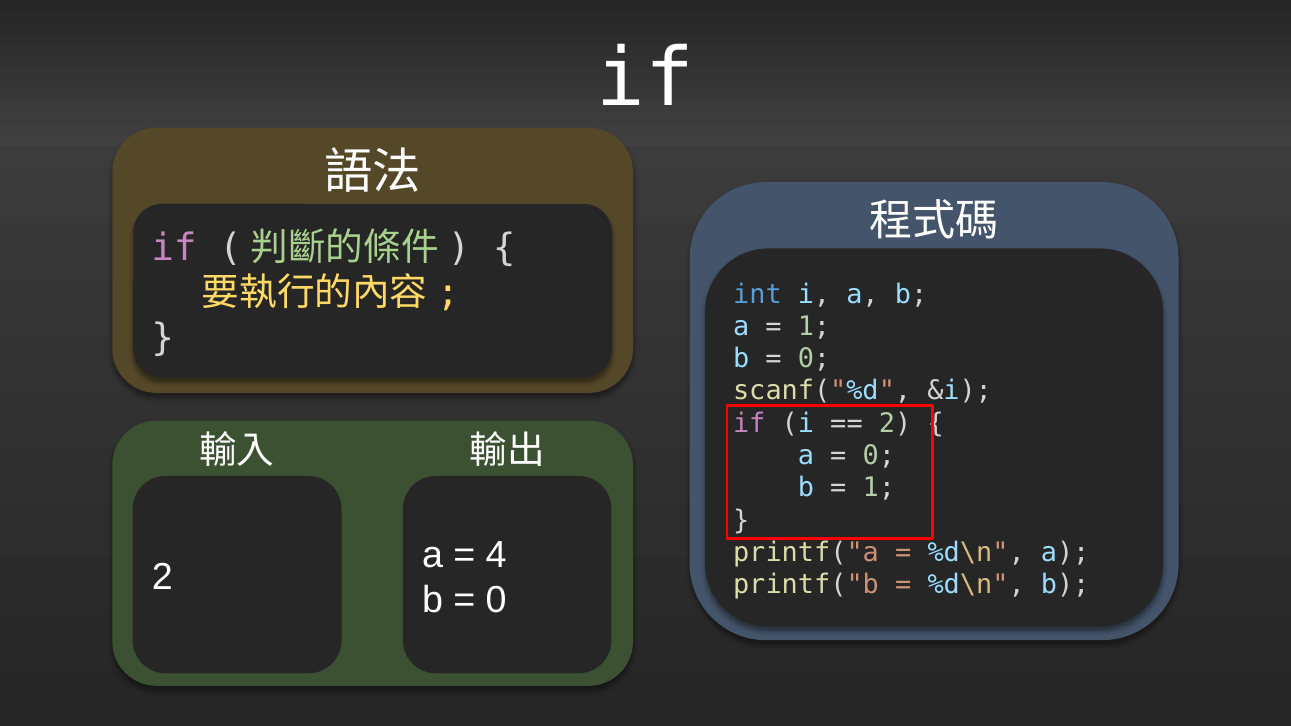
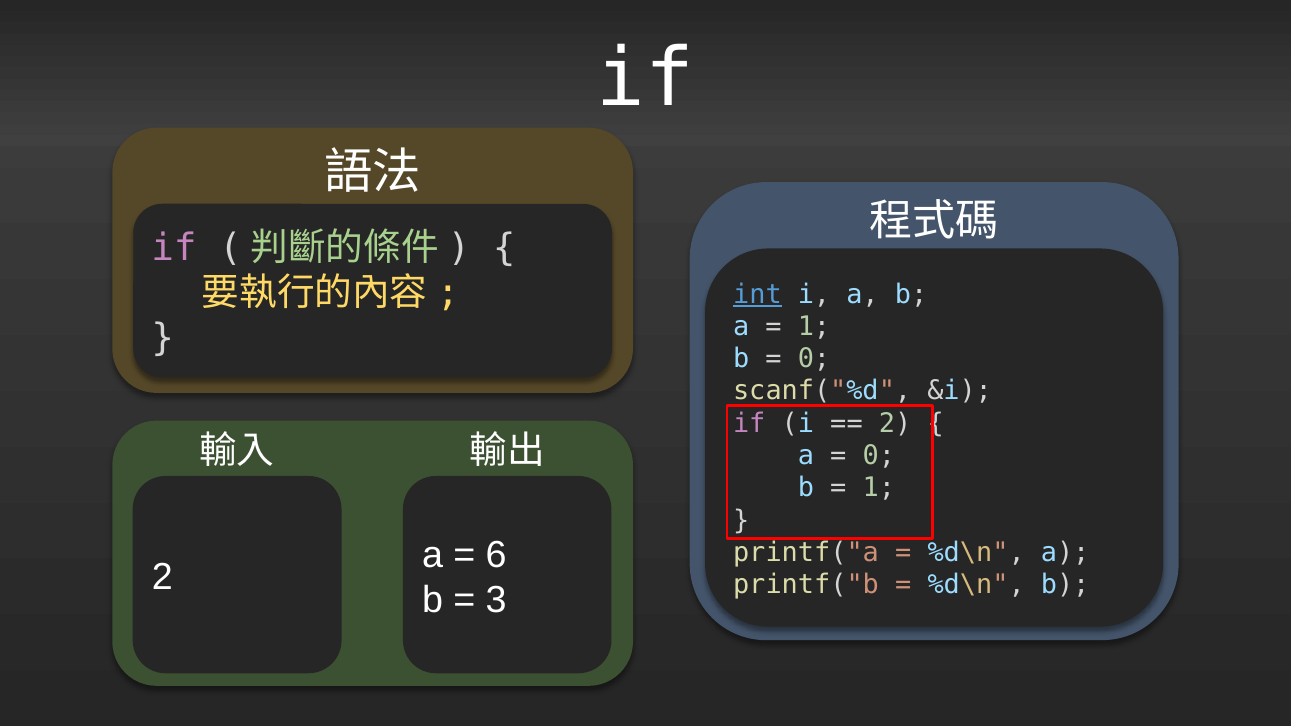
int underline: none -> present (757, 294)
4: 4 -> 6 (496, 555)
0: 0 -> 3 (496, 600)
